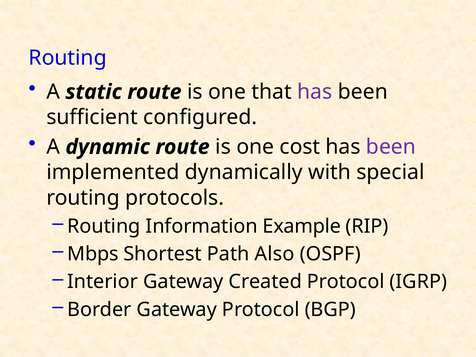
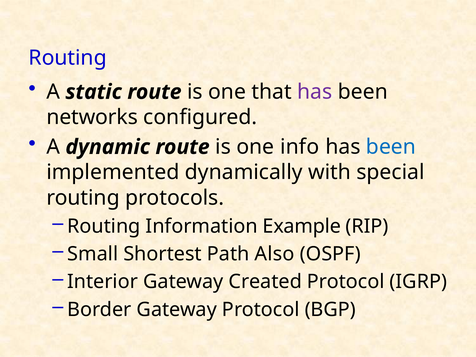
sufficient: sufficient -> networks (92, 117)
cost: cost -> info (300, 147)
been colour: purple -> blue (391, 147)
Mbps: Mbps -> Small (93, 254)
